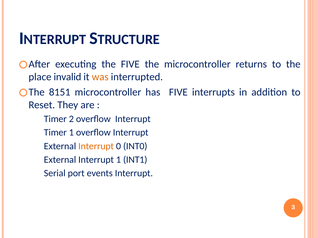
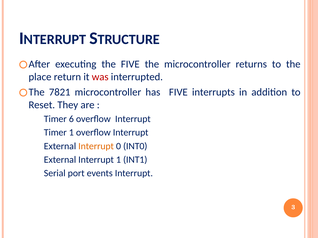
invalid: invalid -> return (67, 77)
was colour: orange -> red (100, 77)
8151: 8151 -> 7821 (60, 92)
2: 2 -> 6 (71, 119)
